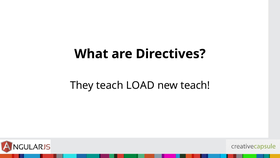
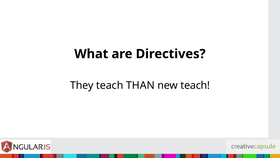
LOAD: LOAD -> THAN (140, 85)
